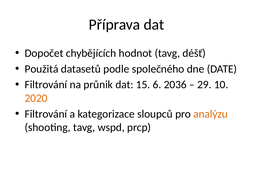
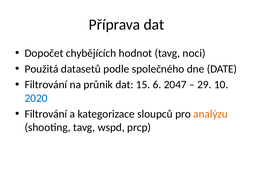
déšť: déšť -> noci (194, 53)
2036: 2036 -> 2047 (175, 85)
2020 colour: orange -> blue (36, 98)
